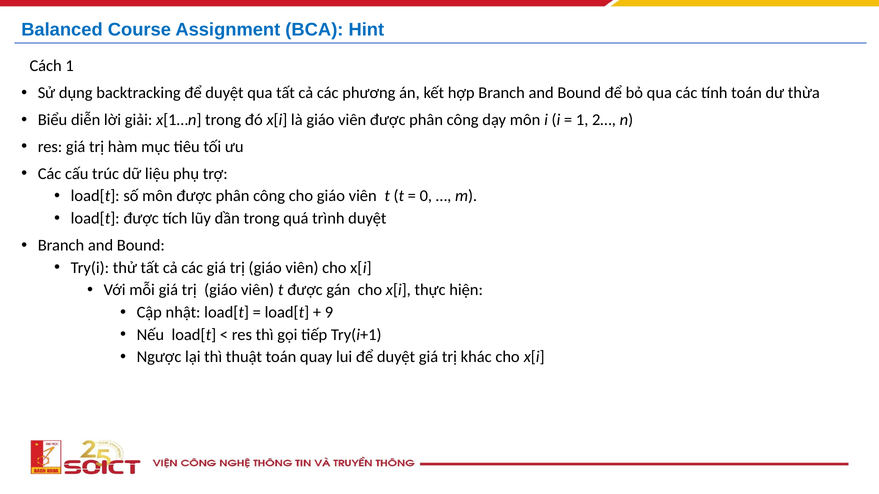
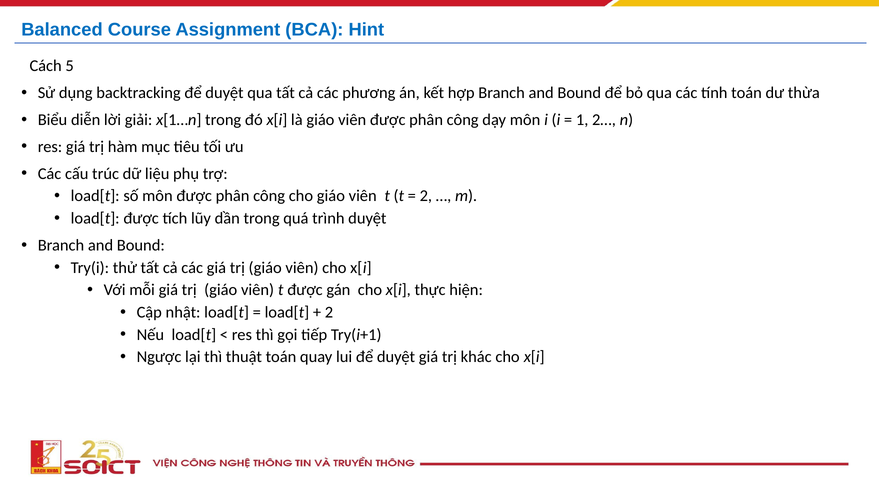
Cách 1: 1 -> 5 (70, 66)
0: 0 -> 2 (426, 196)
9: 9 -> 2 (329, 313)
